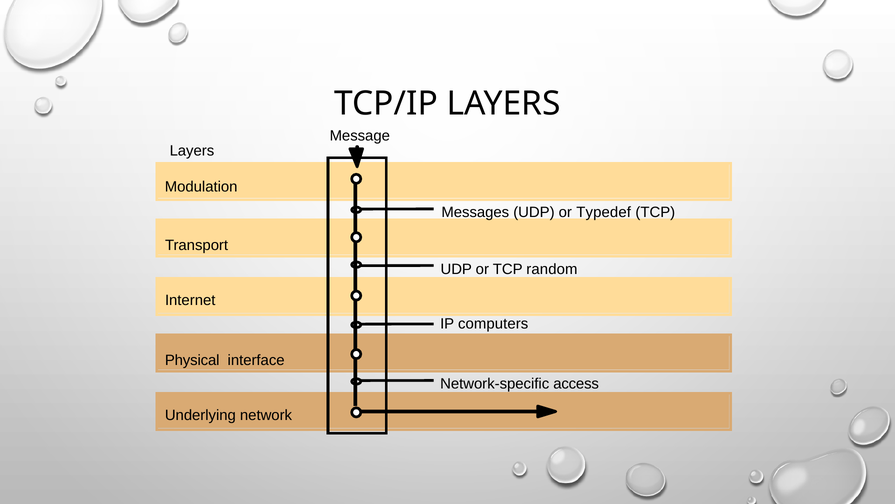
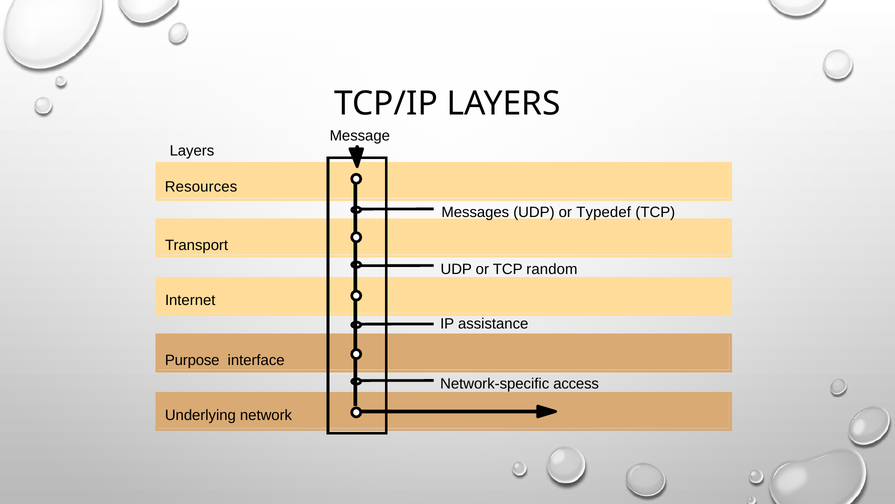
Modulation: Modulation -> Resources (201, 187)
computers: computers -> assistance (493, 323)
Physical: Physical -> Purpose (192, 360)
